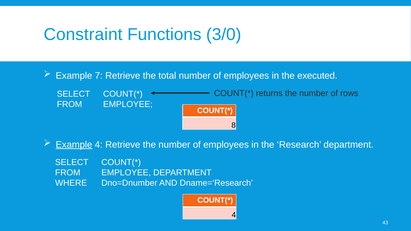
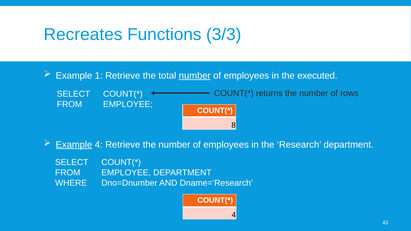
Constraint: Constraint -> Recreates (83, 35)
3/0: 3/0 -> 3/3 (224, 35)
7: 7 -> 1 (99, 76)
number underline: none -> present (195, 76)
